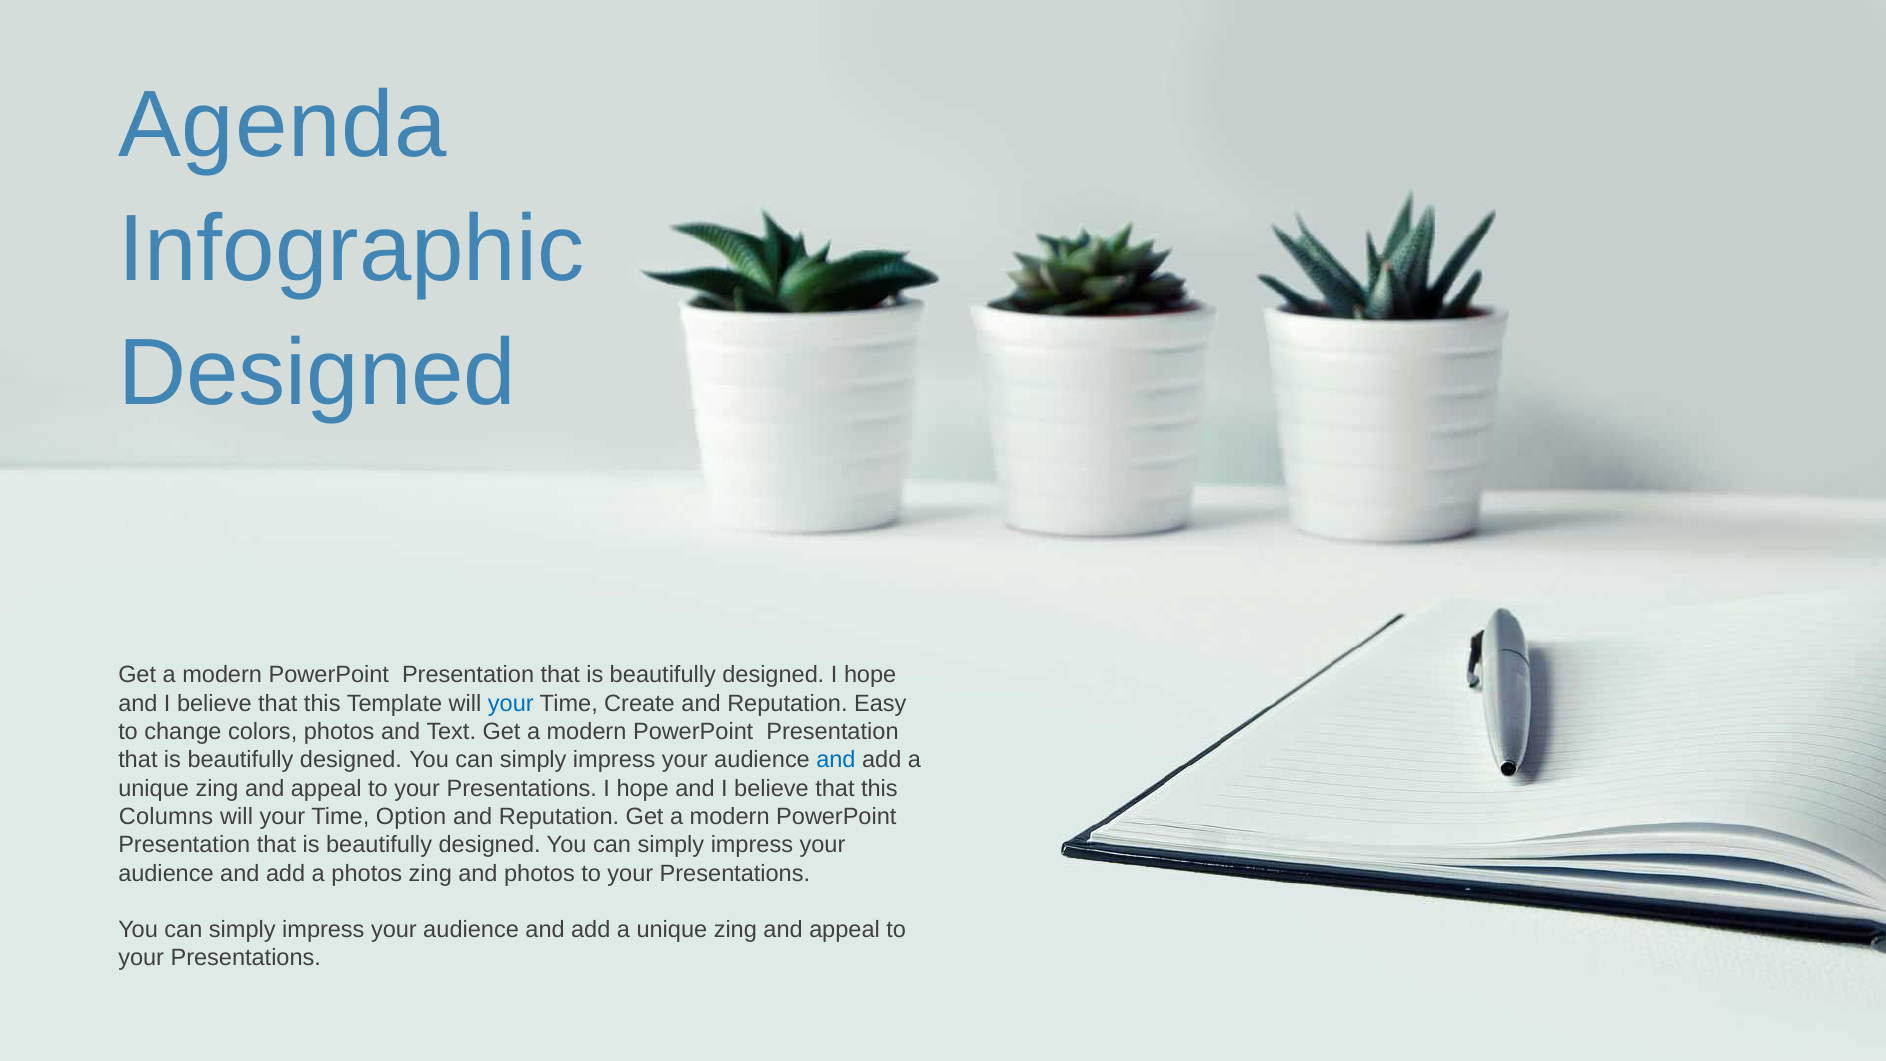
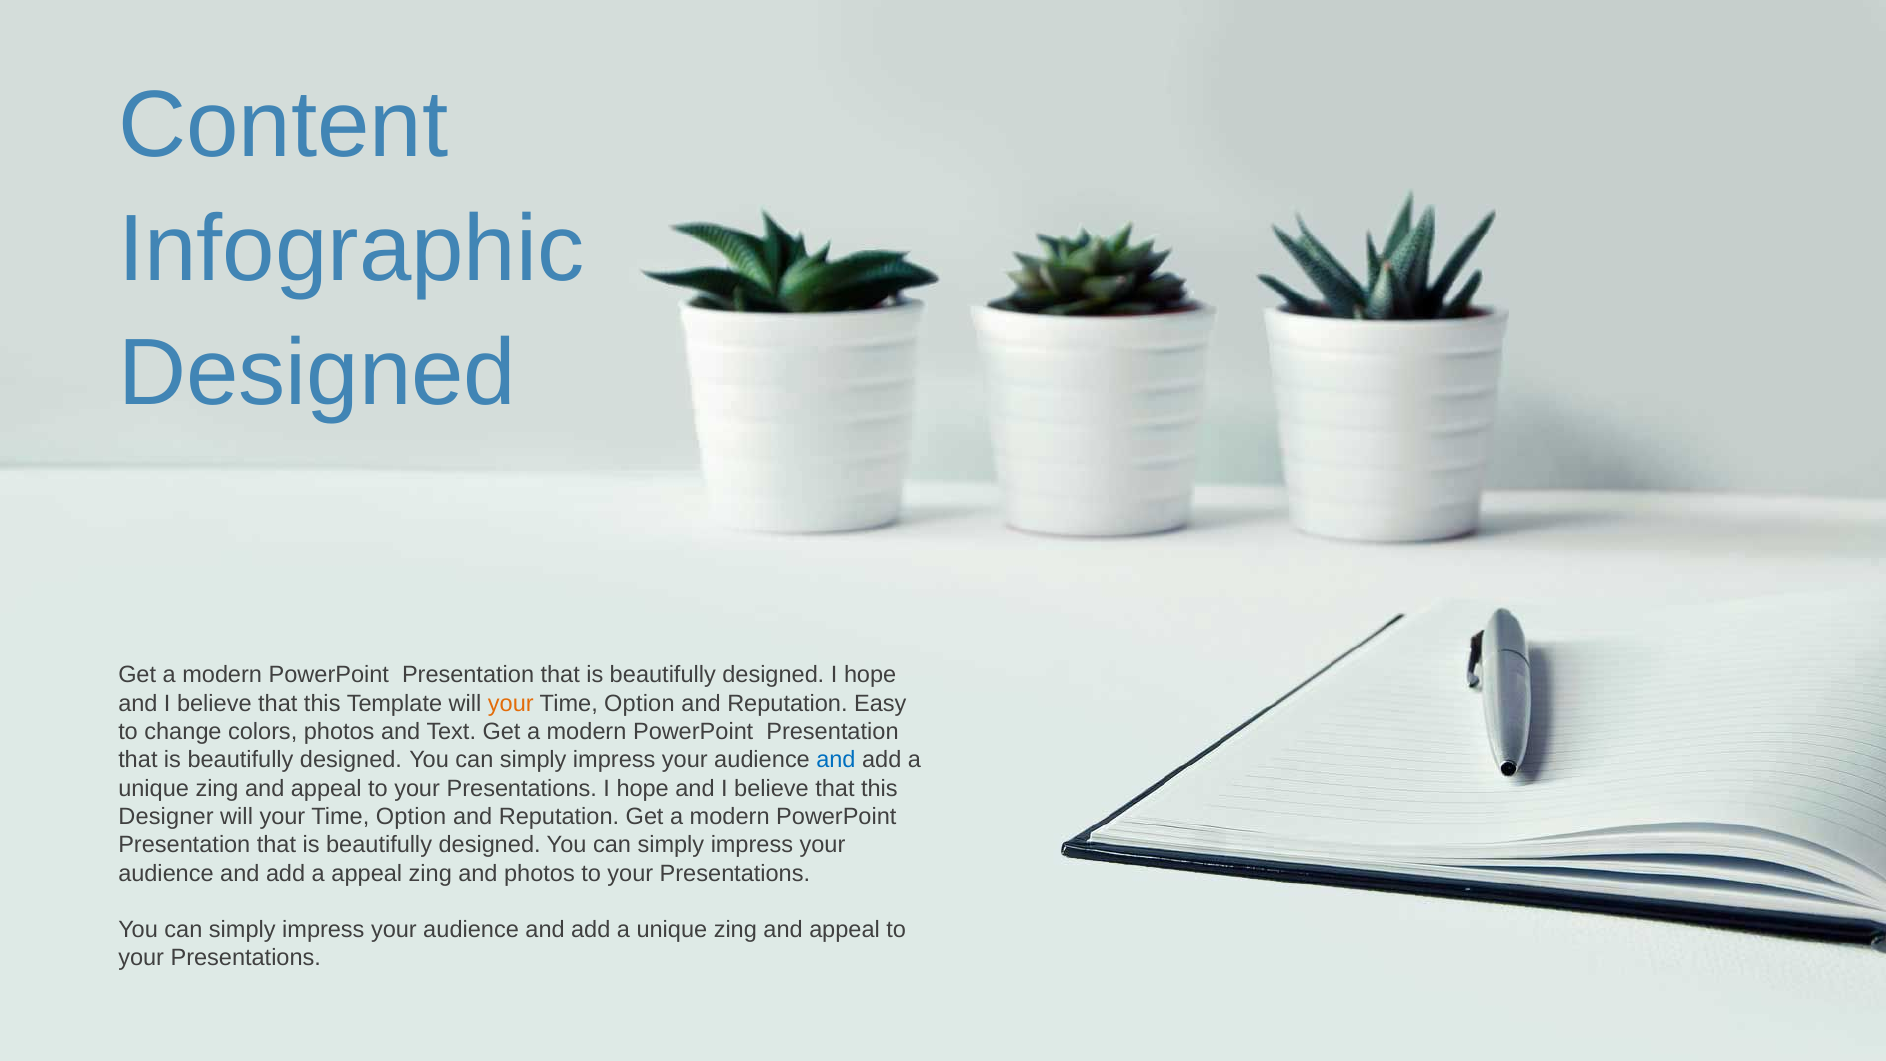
Agenda: Agenda -> Content (283, 125)
your colour: blue -> orange (511, 703)
Create: Create -> Option (639, 703)
Columns: Columns -> Designer (166, 817)
a photos: photos -> appeal (367, 873)
